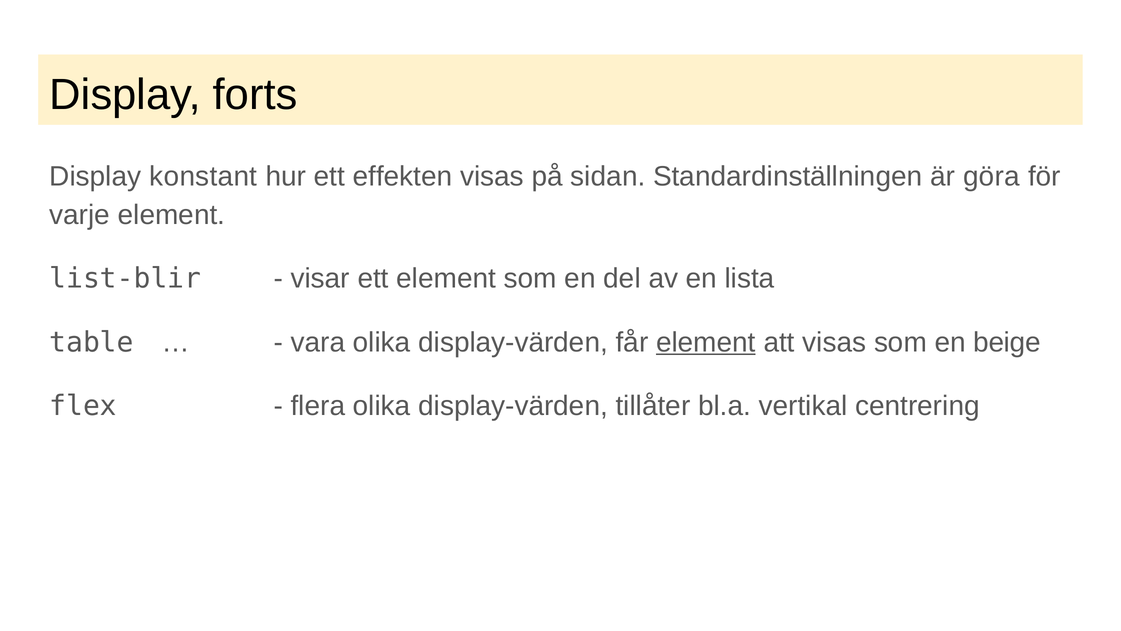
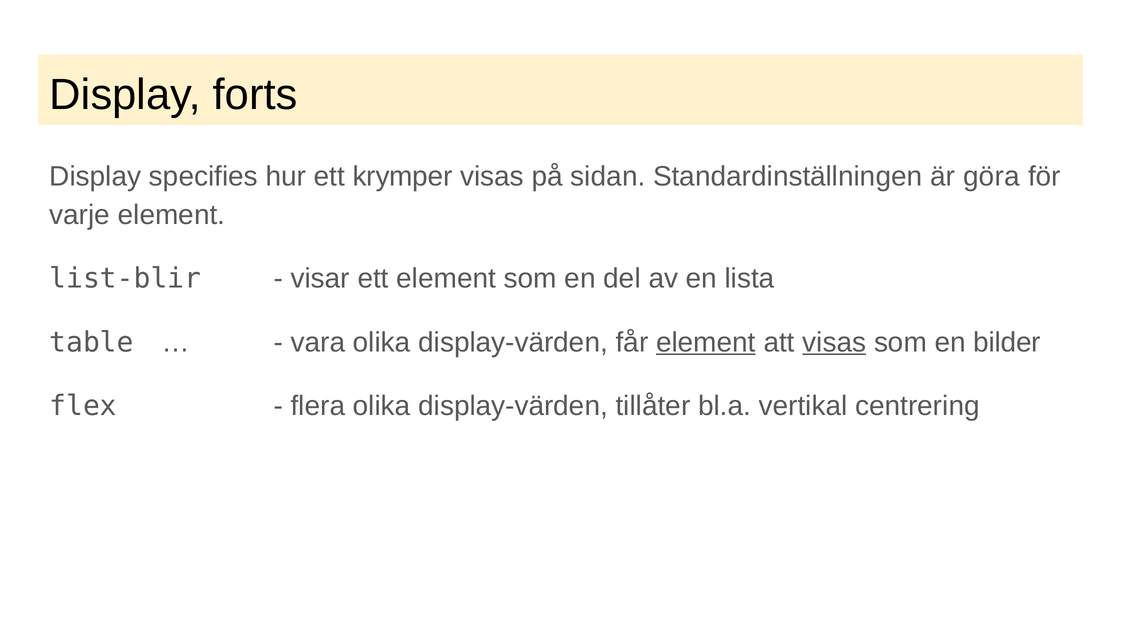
konstant: konstant -> specifies (203, 176)
effekten: effekten -> krymper (403, 176)
visas underline: none -> present (834, 342)
beige: beige -> bilder (1007, 342)
